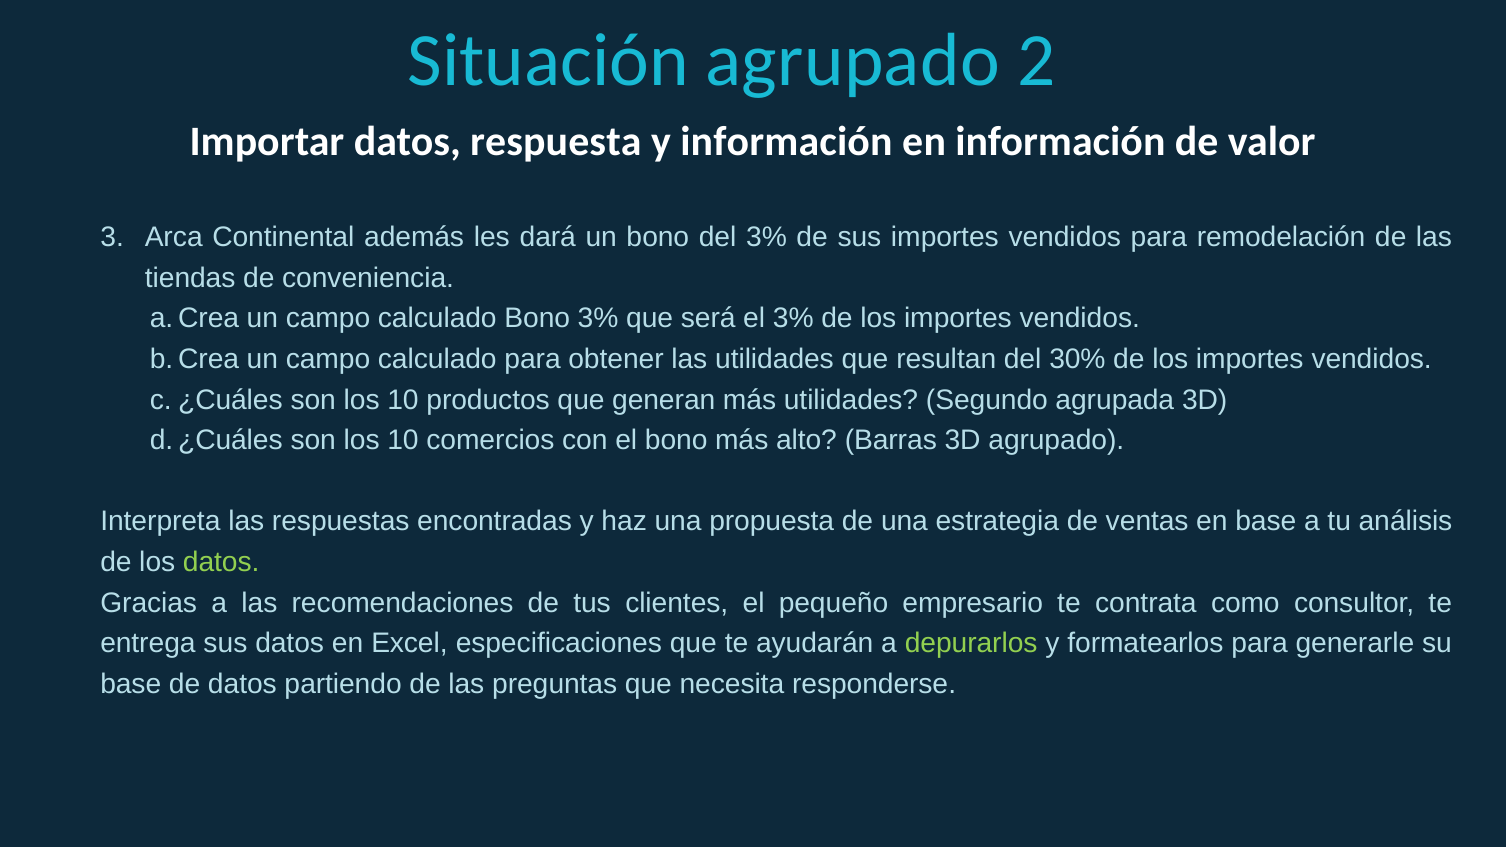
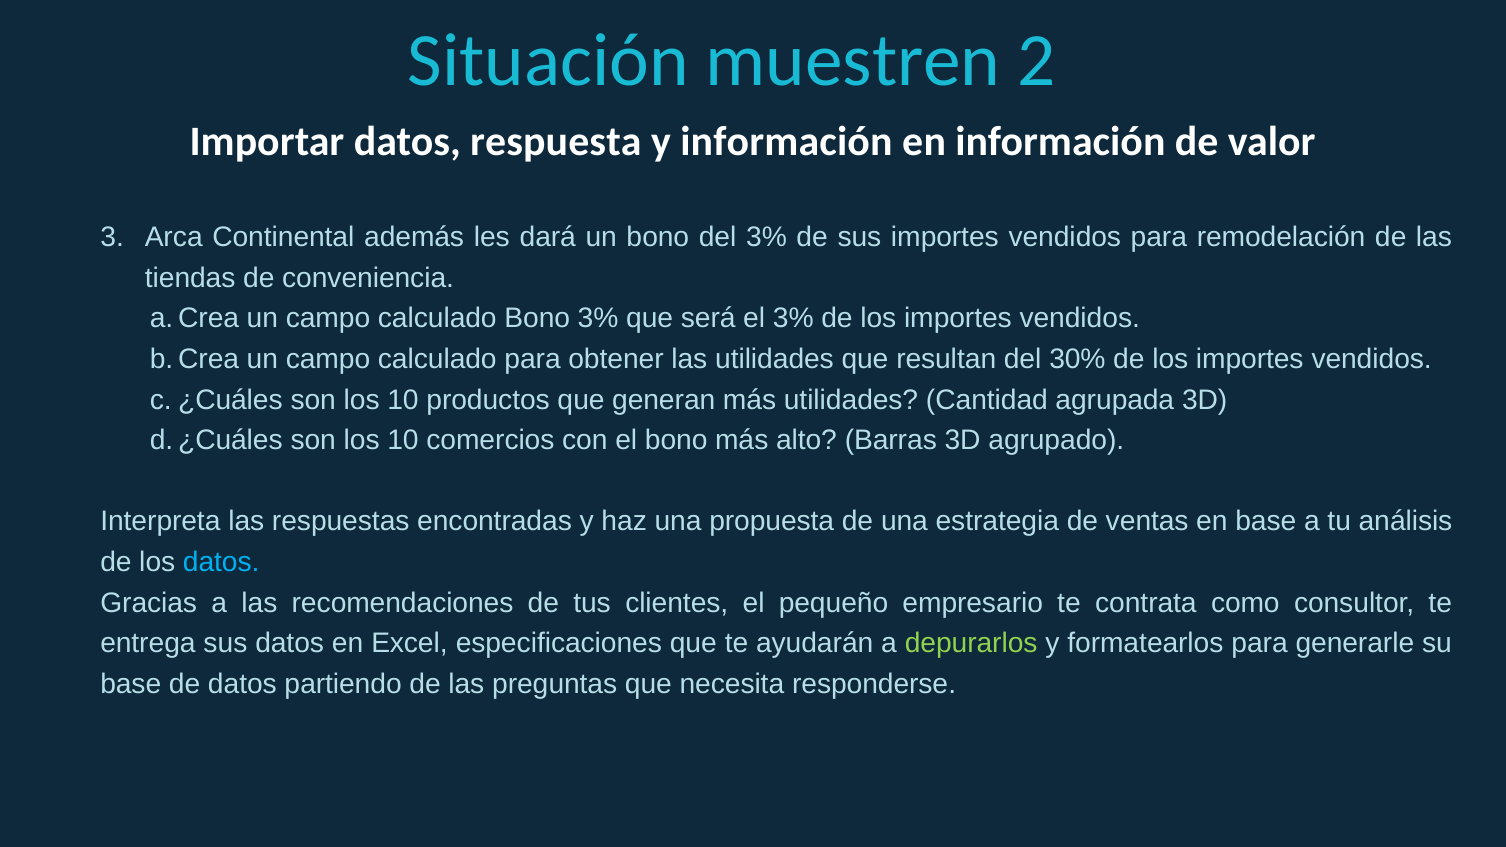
Situación agrupado: agrupado -> muestren (853, 61)
Segundo: Segundo -> Cantidad (987, 400)
datos colour: light green -> light blue (221, 562)
